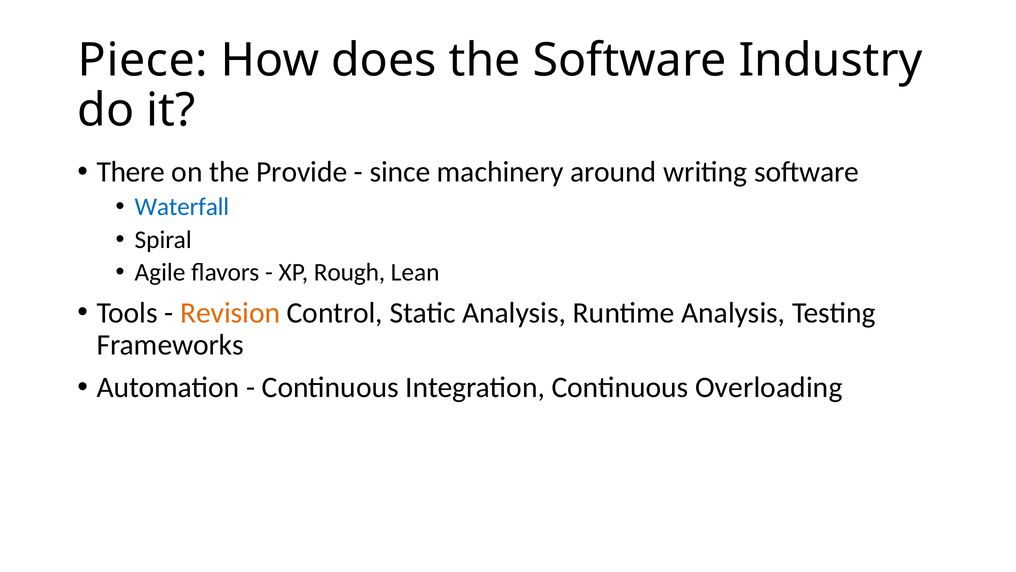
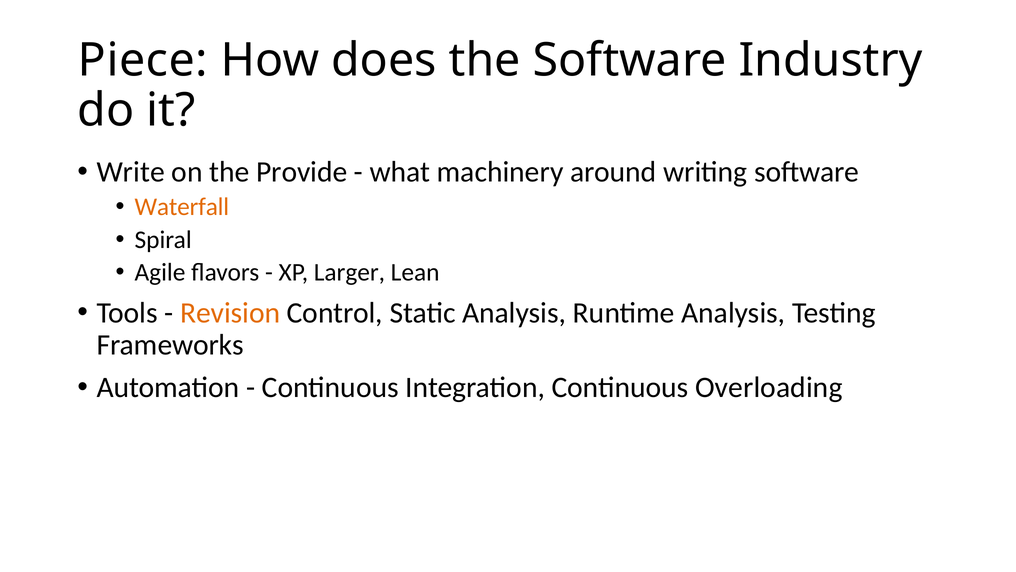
There: There -> Write (131, 172)
since: since -> what (400, 172)
Waterfall colour: blue -> orange (182, 207)
Rough: Rough -> Larger (349, 272)
